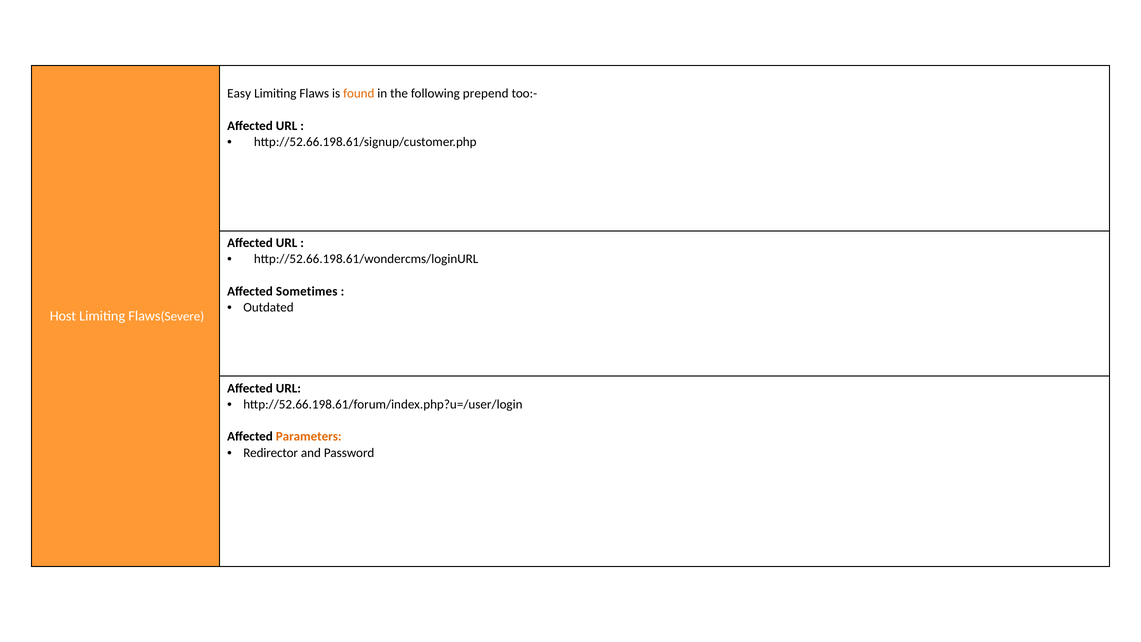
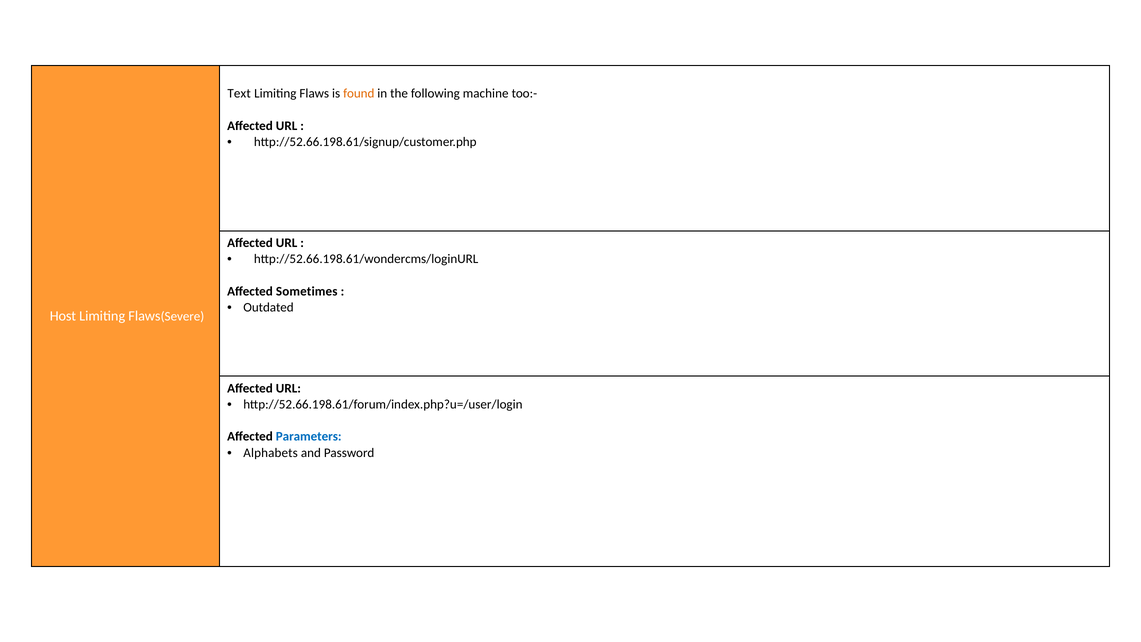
Easy: Easy -> Text (239, 94)
prepend: prepend -> machine (486, 94)
Parameters colour: orange -> blue (309, 437)
Redirector: Redirector -> Alphabets (271, 453)
